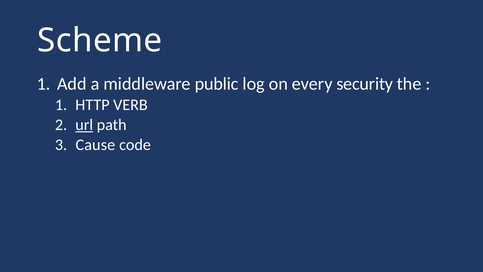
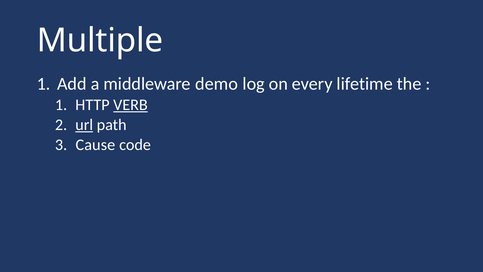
Scheme: Scheme -> Multiple (100, 41)
public: public -> demo (217, 84)
security: security -> lifetime (365, 84)
VERB underline: none -> present (130, 105)
